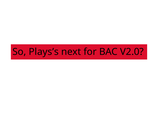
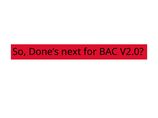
Plays’s: Plays’s -> Done’s (44, 52)
